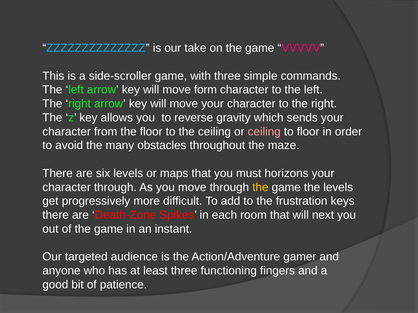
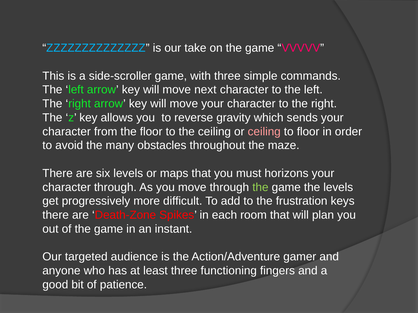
form: form -> next (205, 90)
the colour: yellow -> light green (260, 188)
next: next -> plan (323, 215)
